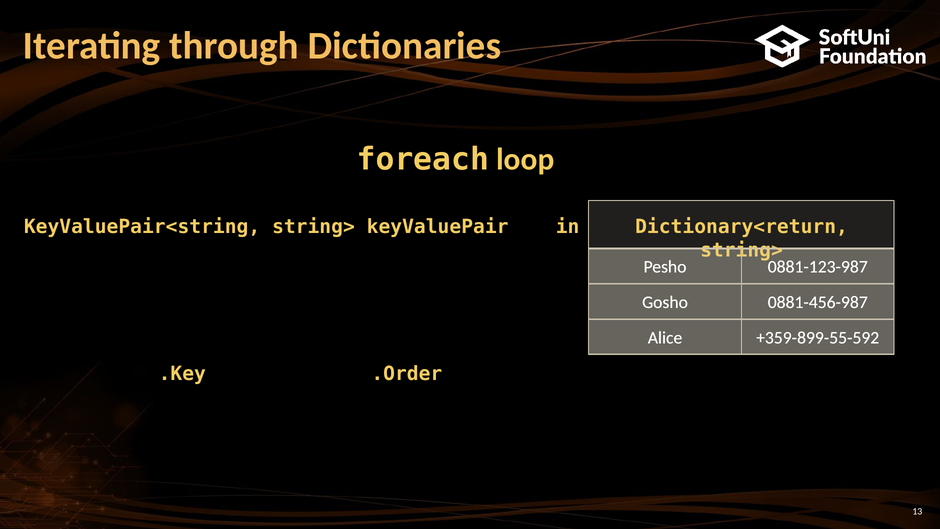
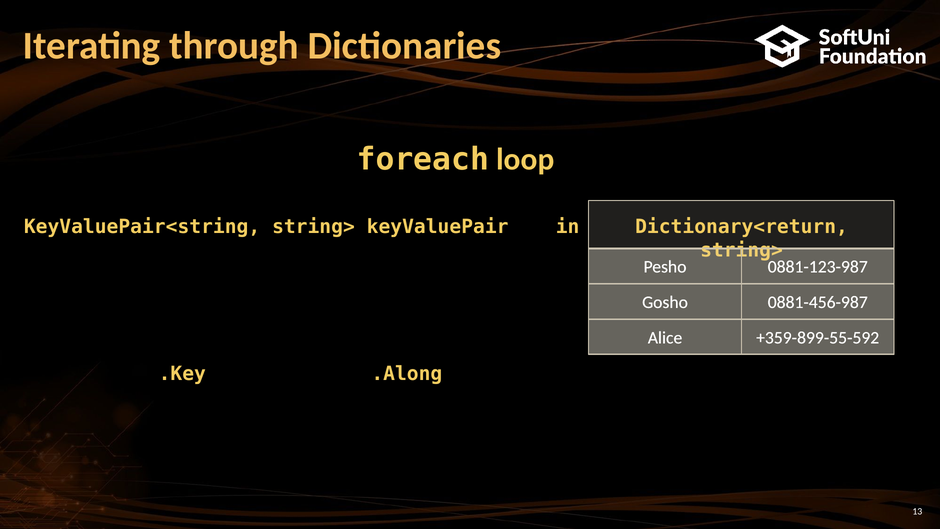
.Order: .Order -> .Along (407, 374)
